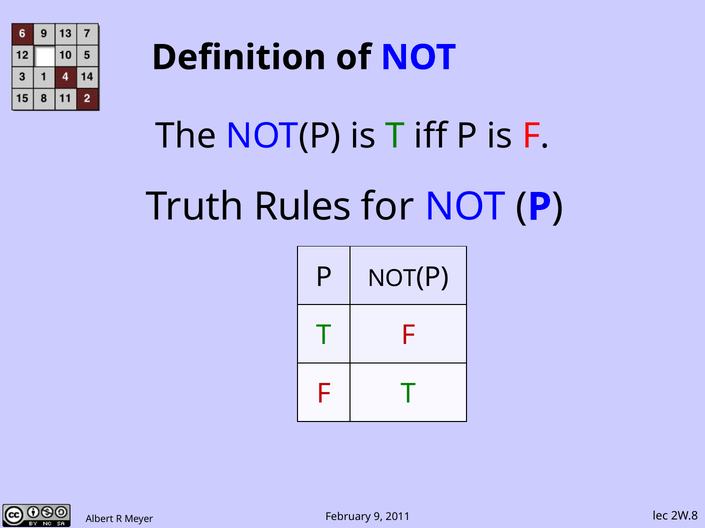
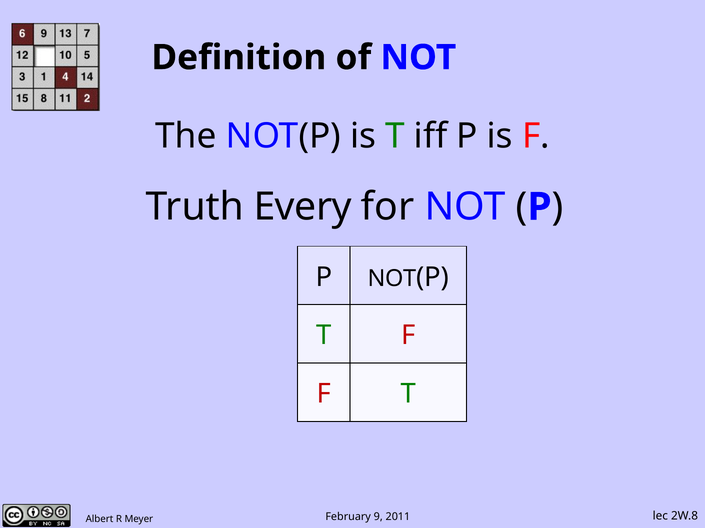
Rules: Rules -> Every (303, 207)
